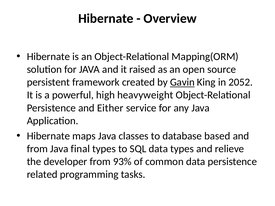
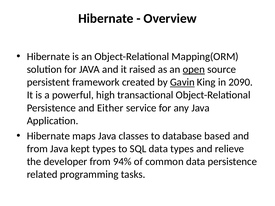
open underline: none -> present (194, 70)
2052: 2052 -> 2090 (241, 82)
heavyweight: heavyweight -> transactional (145, 95)
final: final -> kept (80, 149)
93%: 93% -> 94% (122, 162)
